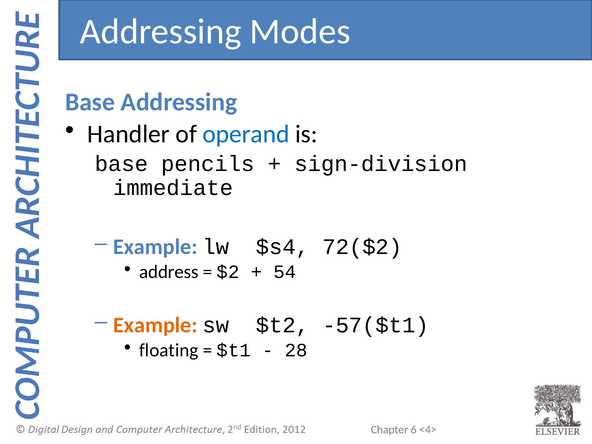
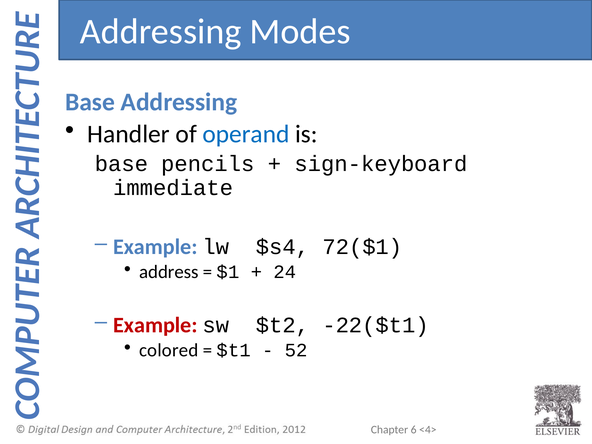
sign-division: sign-division -> sign-keyboard (381, 164)
72($2: 72($2 -> 72($1 (362, 247)
$2: $2 -> $1 (228, 272)
54: 54 -> 24 (285, 272)
Example colour: orange -> red (155, 325)
-57($t1: -57($t1 -> -22($t1 (376, 325)
floating: floating -> colored (169, 350)
28: 28 -> 52 (296, 350)
